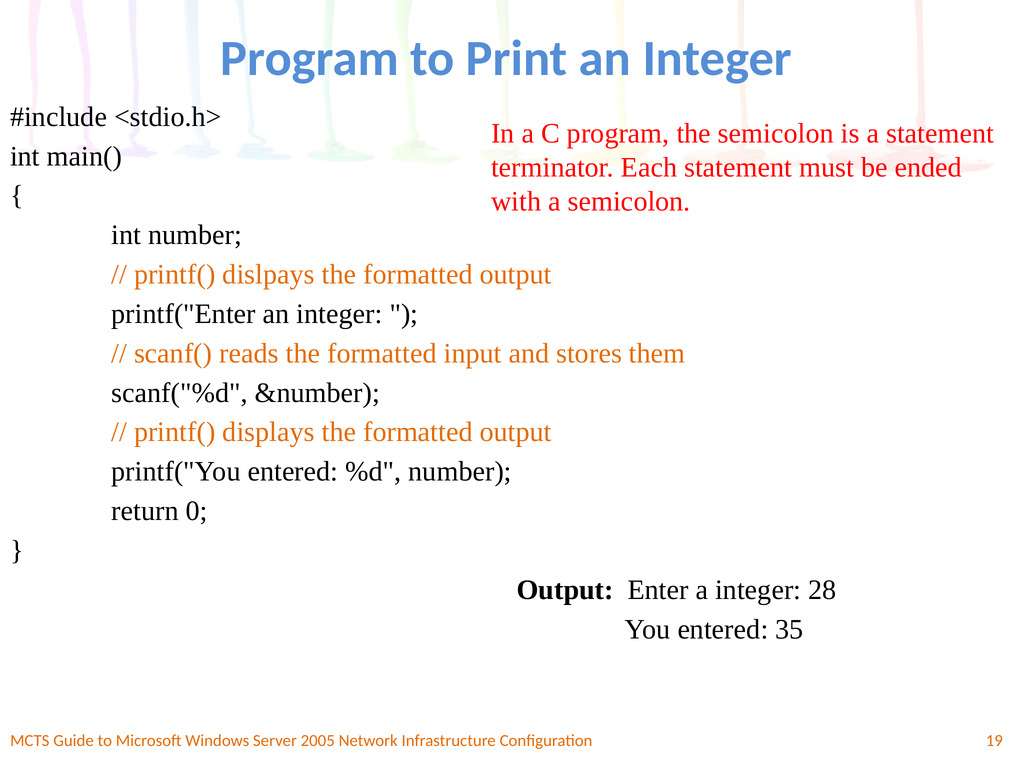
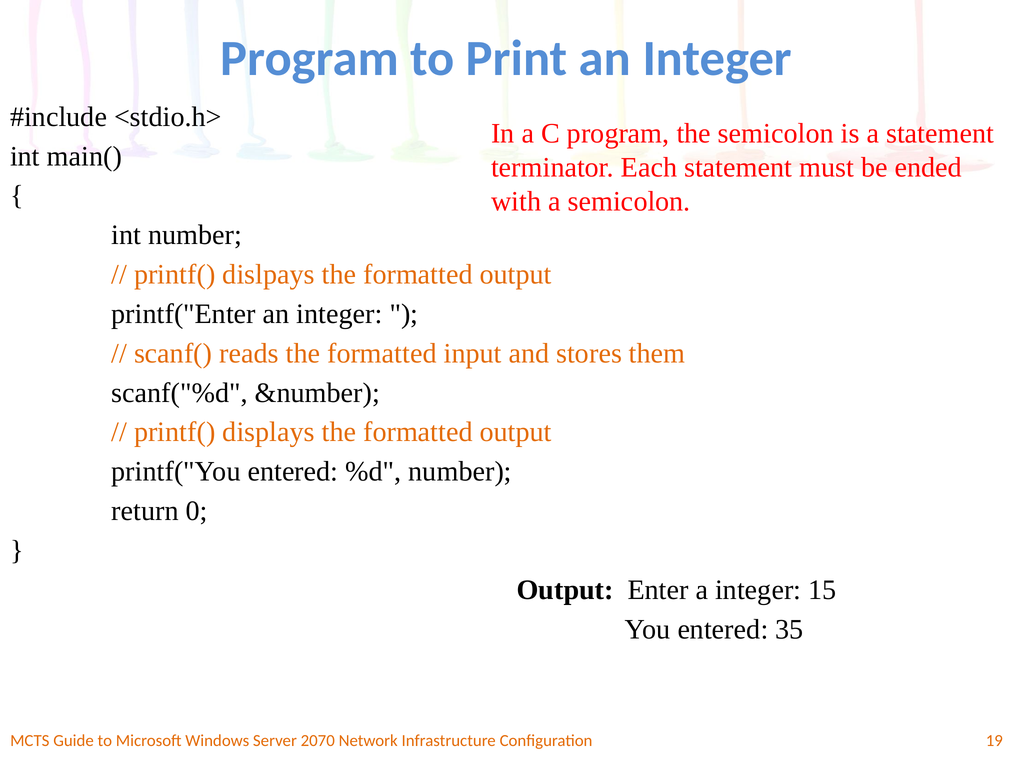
28: 28 -> 15 (822, 590)
2005: 2005 -> 2070 (318, 741)
